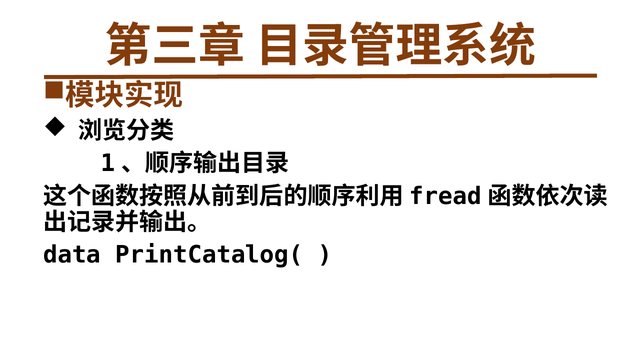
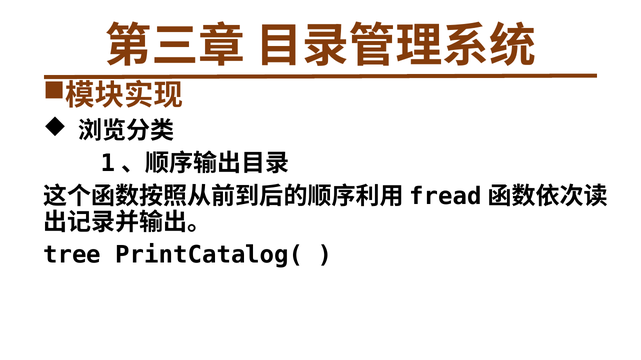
data: data -> tree (72, 255)
